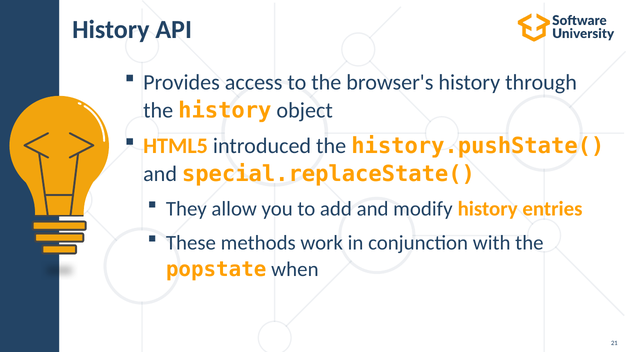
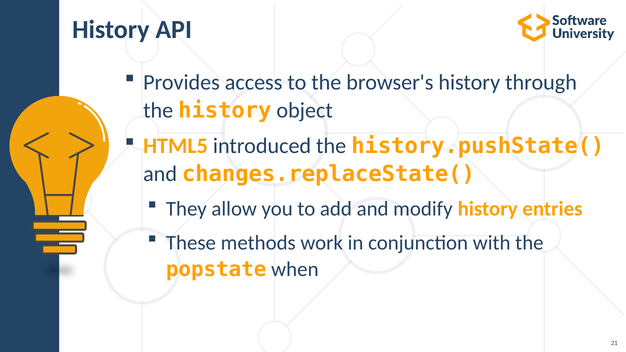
special.replaceState(: special.replaceState( -> changes.replaceState( (328, 174)
